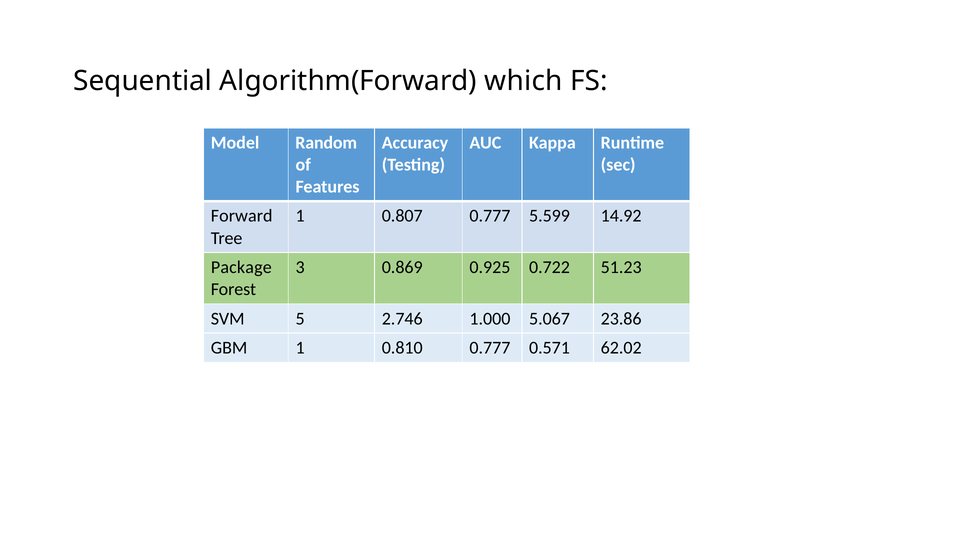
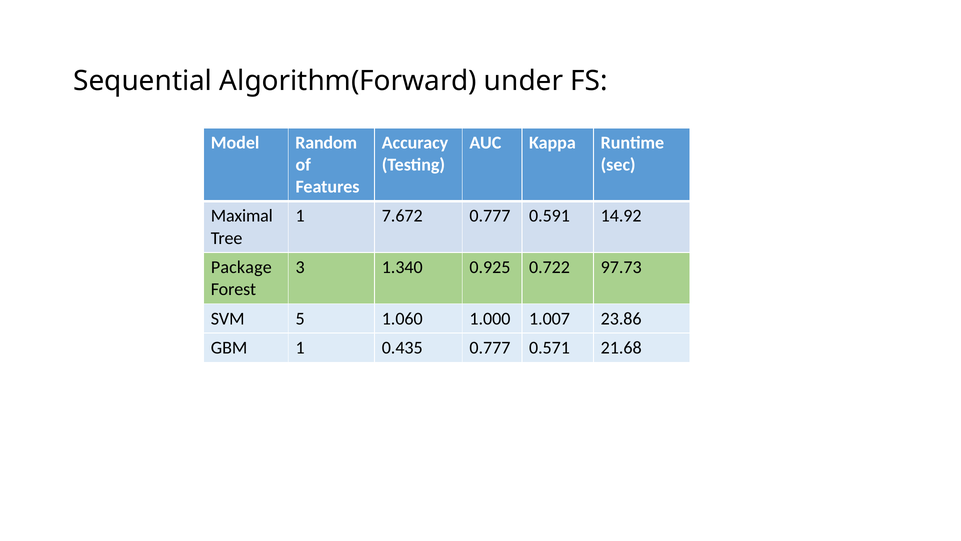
which: which -> under (524, 81)
Forward: Forward -> Maximal (242, 216)
0.807: 0.807 -> 7.672 (402, 216)
5.599: 5.599 -> 0.591 (549, 216)
0.869: 0.869 -> 1.340 (402, 267)
51.23: 51.23 -> 97.73 (621, 267)
2.746: 2.746 -> 1.060 (402, 318)
5.067: 5.067 -> 1.007 (549, 318)
0.810: 0.810 -> 0.435 (402, 348)
62.02: 62.02 -> 21.68 (621, 348)
